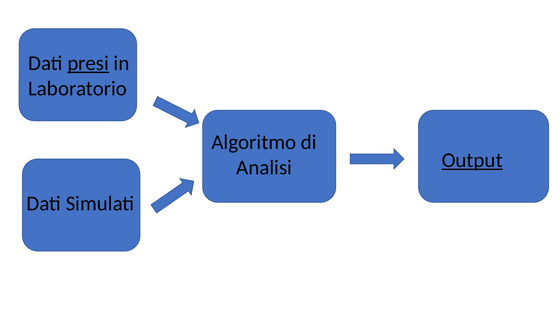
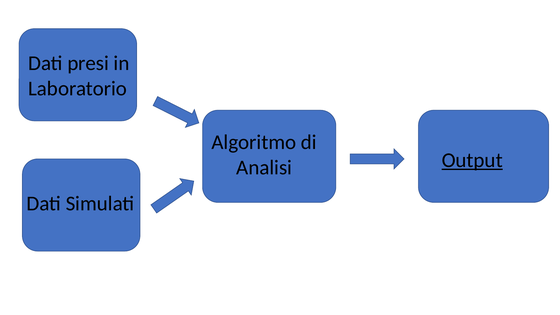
presi underline: present -> none (88, 63)
